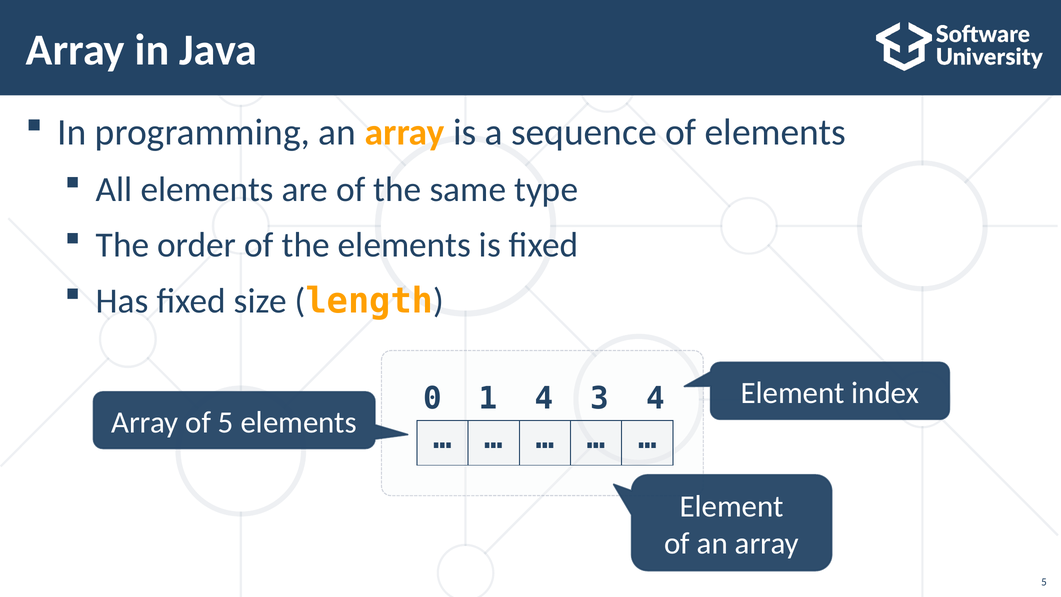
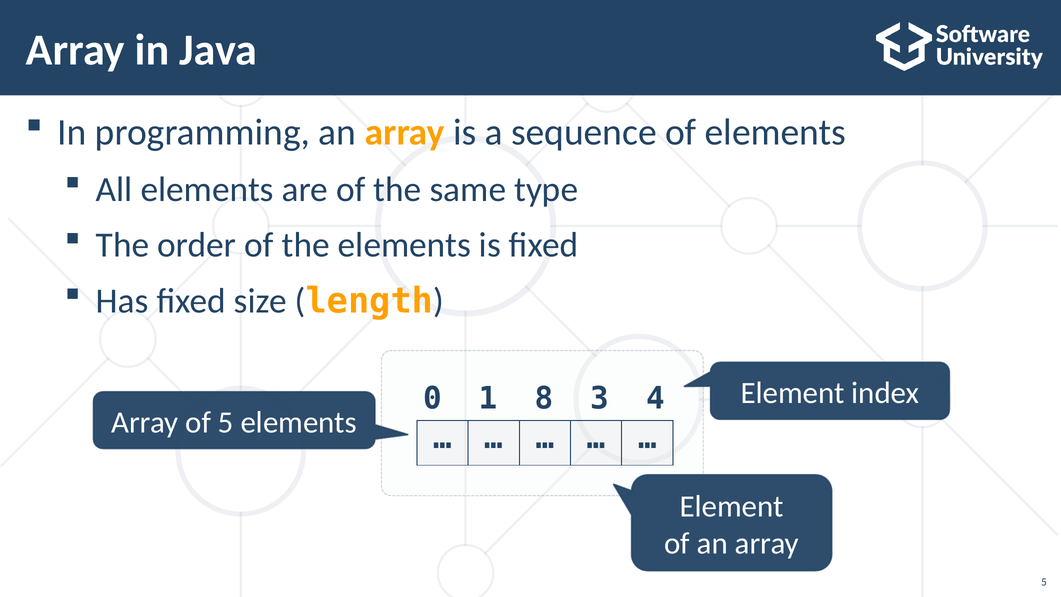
1 4: 4 -> 8 (544, 399)
